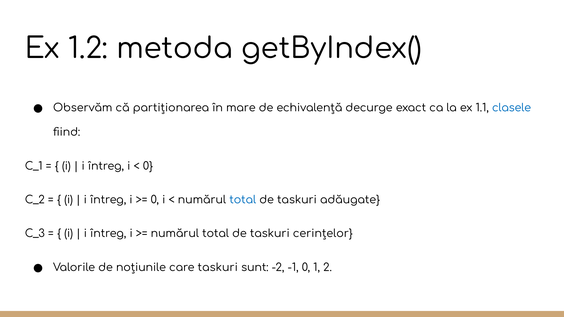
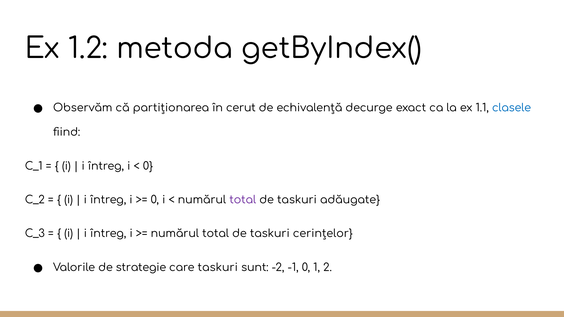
mare: mare -> cerut (241, 108)
total colour: blue -> purple (243, 200)
noțiunile: noțiunile -> strategie (141, 268)
